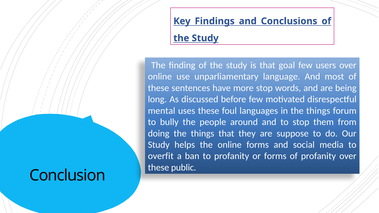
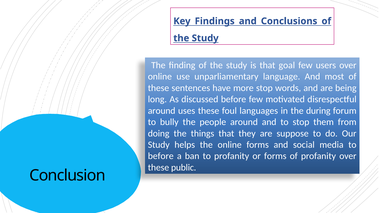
mental: mental -> around (162, 111)
in the things: things -> during (318, 111)
overfit: overfit -> before (161, 156)
